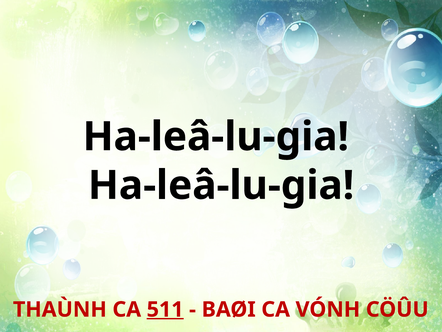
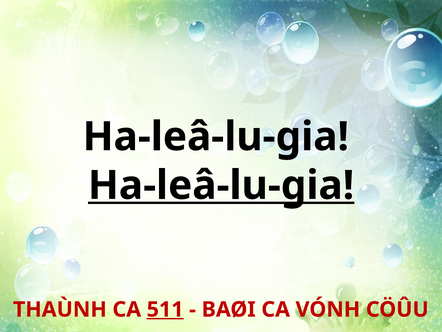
Ha-leâ-lu-gia underline: none -> present (221, 185)
